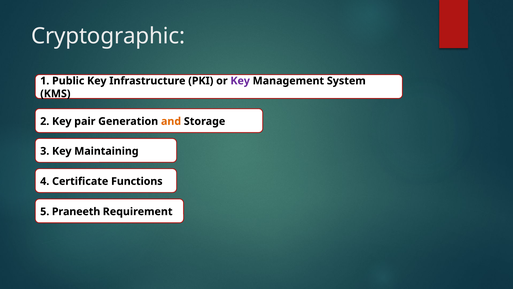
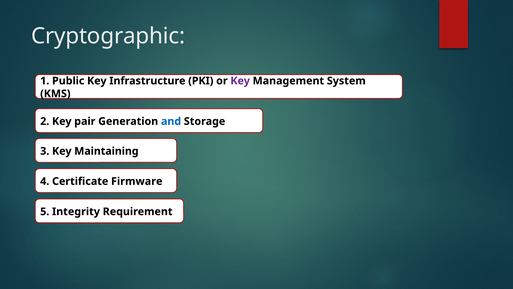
and colour: orange -> blue (171, 121)
Functions: Functions -> Firmware (137, 181)
Praneeth: Praneeth -> Integrity (76, 211)
